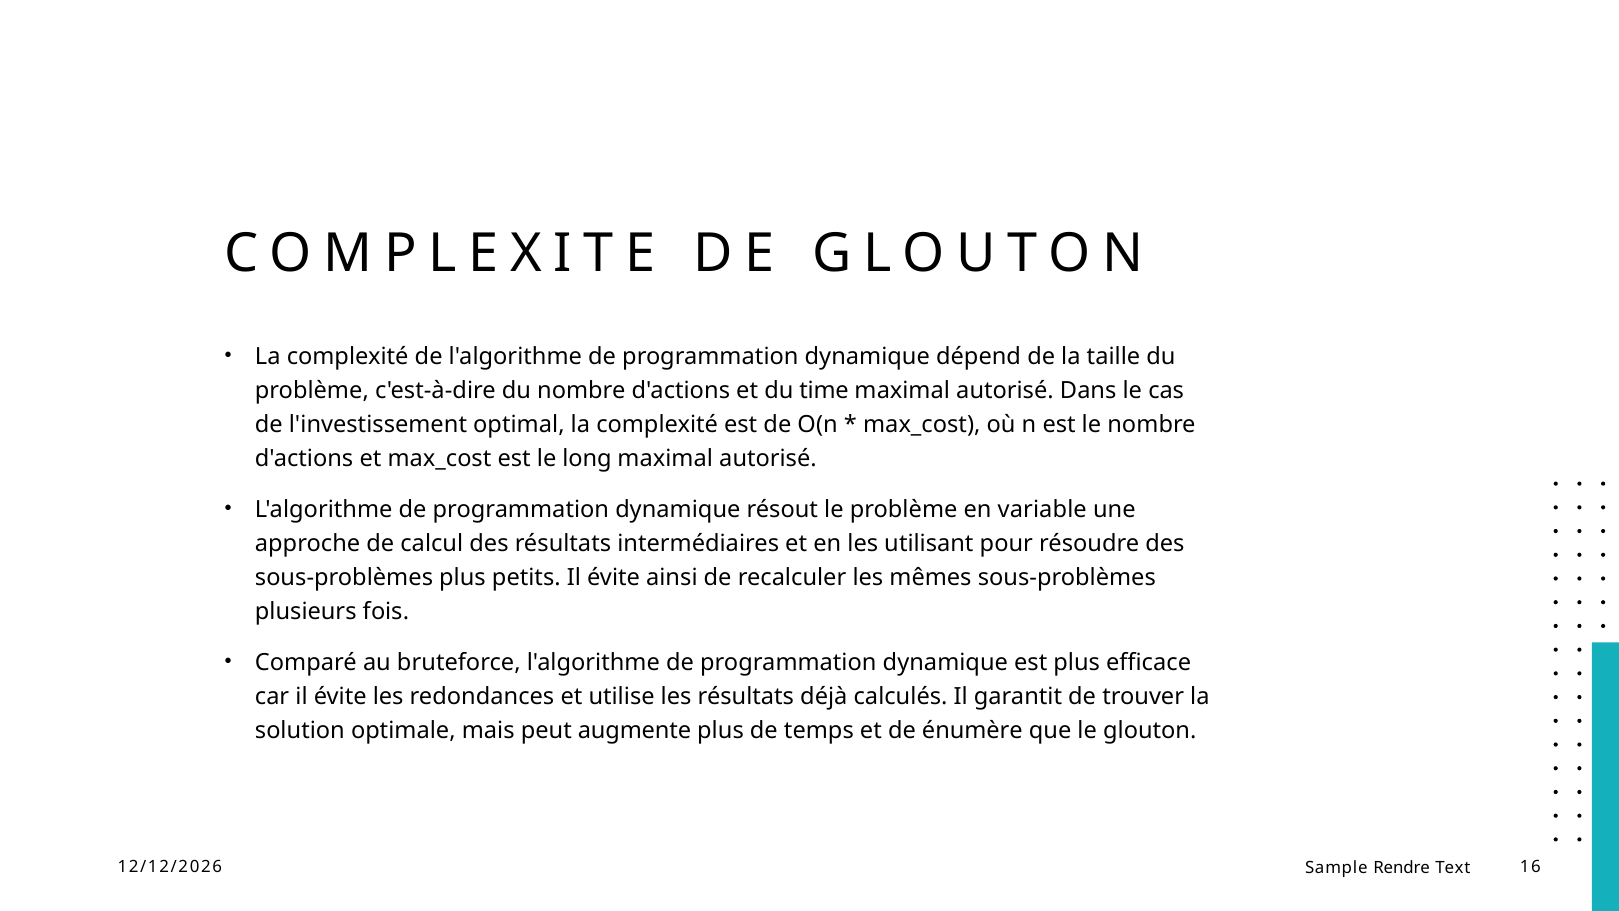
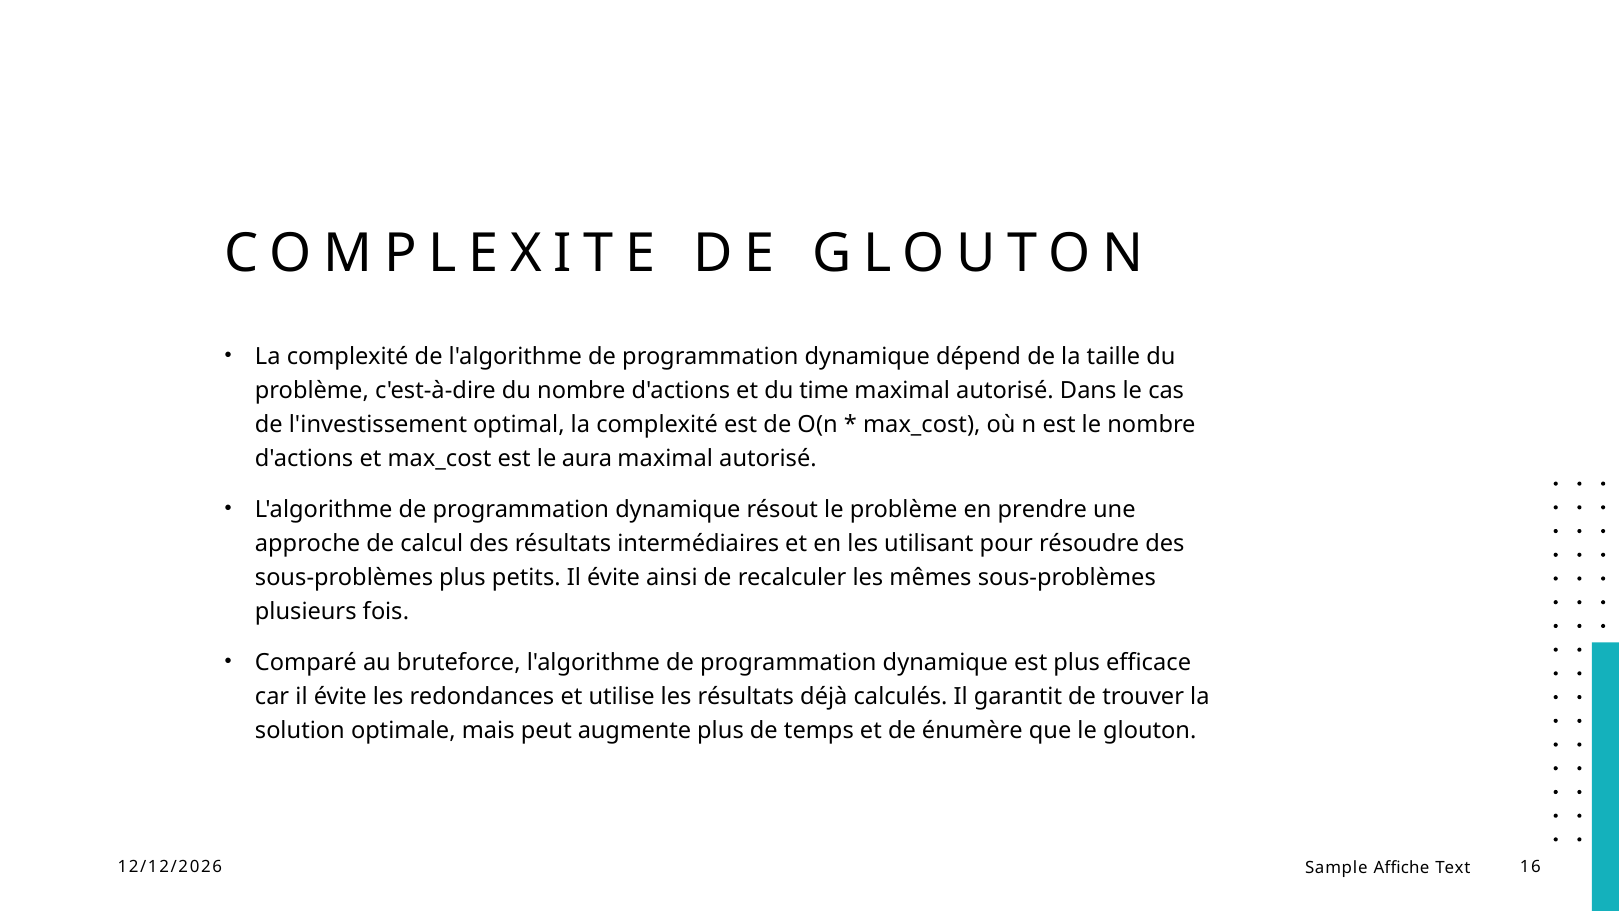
long: long -> aura (587, 459)
variable: variable -> prendre (1042, 509)
Rendre: Rendre -> Affiche (1401, 868)
